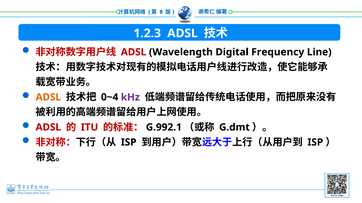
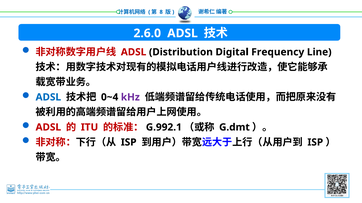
1.2.3: 1.2.3 -> 2.6.0 (147, 33)
Wavelength: Wavelength -> Distribution (181, 52)
ADSL colour: orange -> blue (48, 97)
